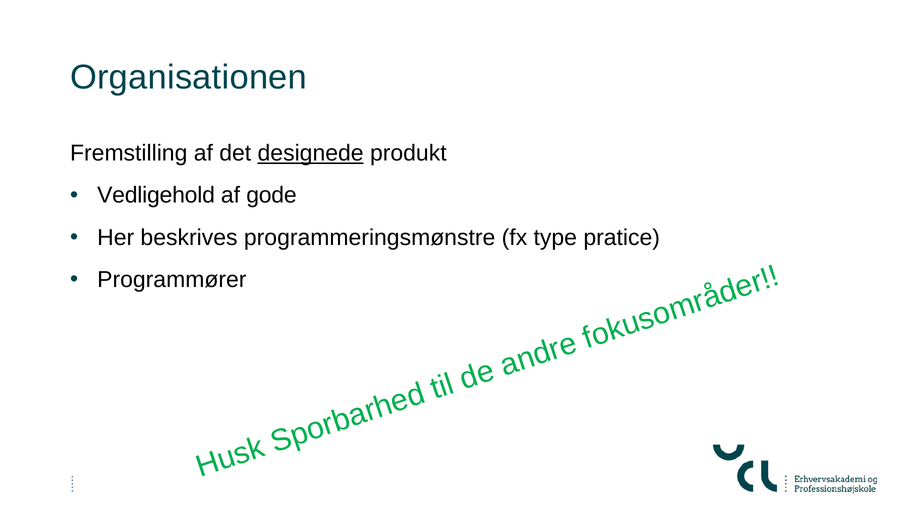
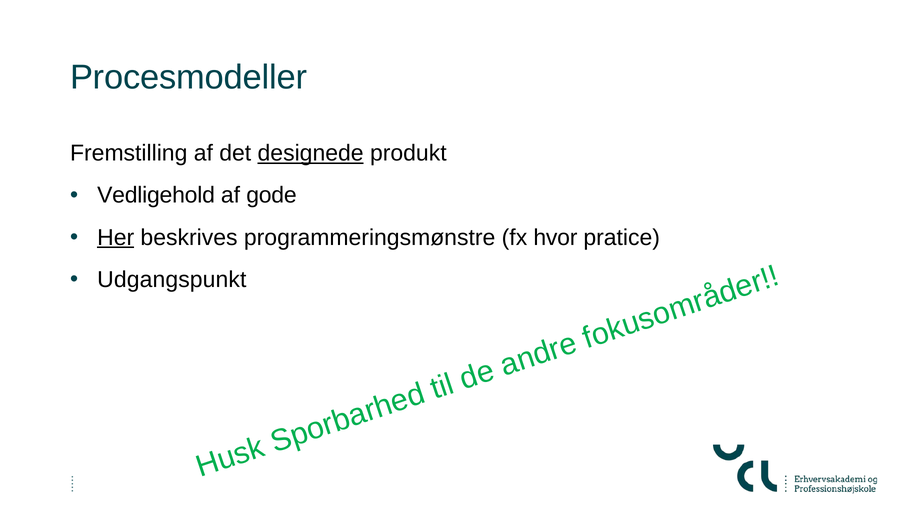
Organisationen: Organisationen -> Procesmodeller (189, 77)
Her underline: none -> present (116, 237)
type: type -> hvor (555, 237)
Programmører: Programmører -> Udgangspunkt (172, 279)
